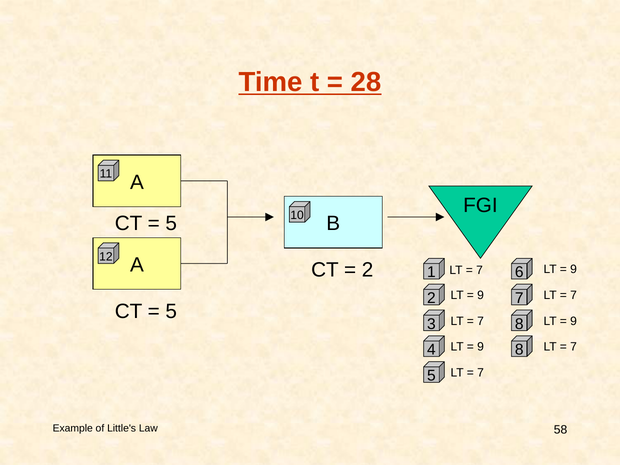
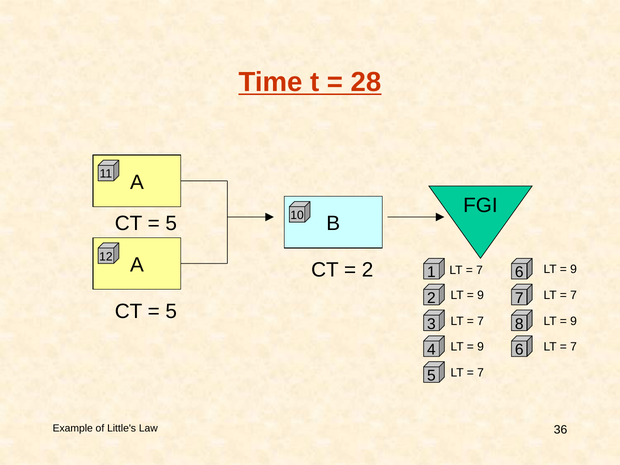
4 8: 8 -> 6 (519, 350)
58: 58 -> 36 (561, 430)
